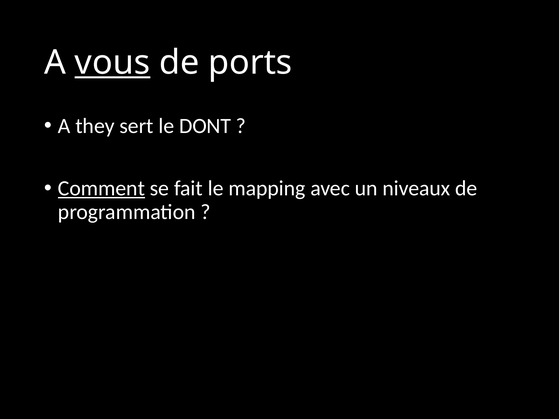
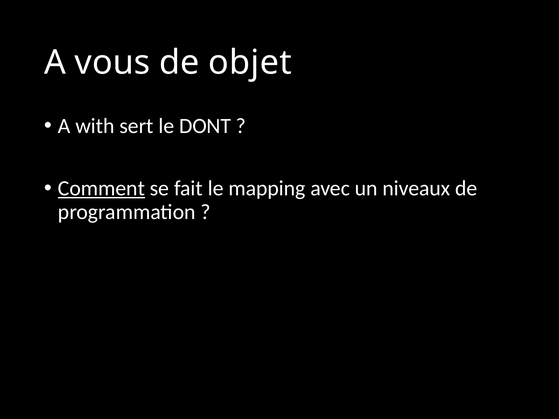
vous underline: present -> none (112, 63)
ports: ports -> objet (250, 63)
they: they -> with (95, 126)
